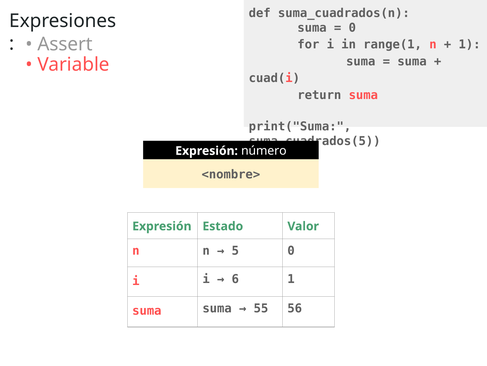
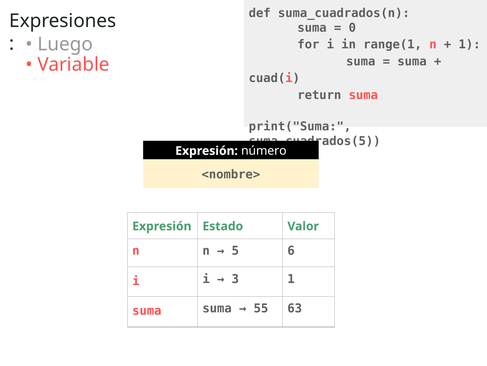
Assert: Assert -> Luego (65, 44)
5 0: 0 -> 6 (291, 250)
6: 6 -> 3 (235, 278)
56: 56 -> 63 (295, 308)
